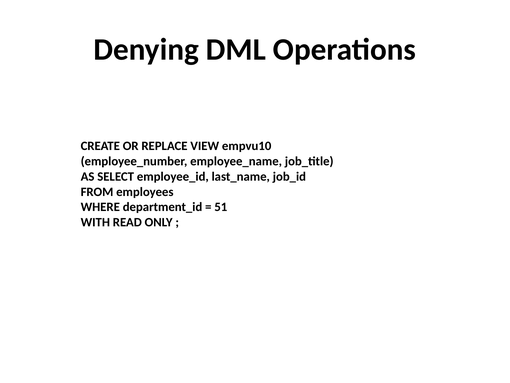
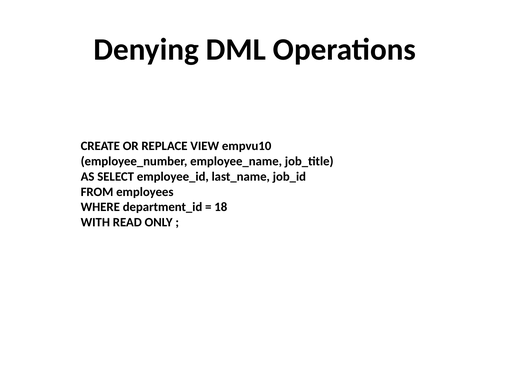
51: 51 -> 18 (221, 207)
